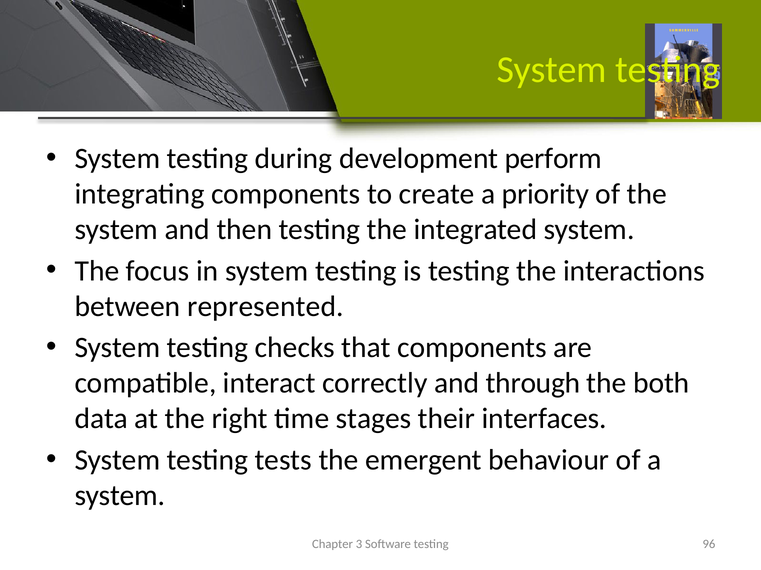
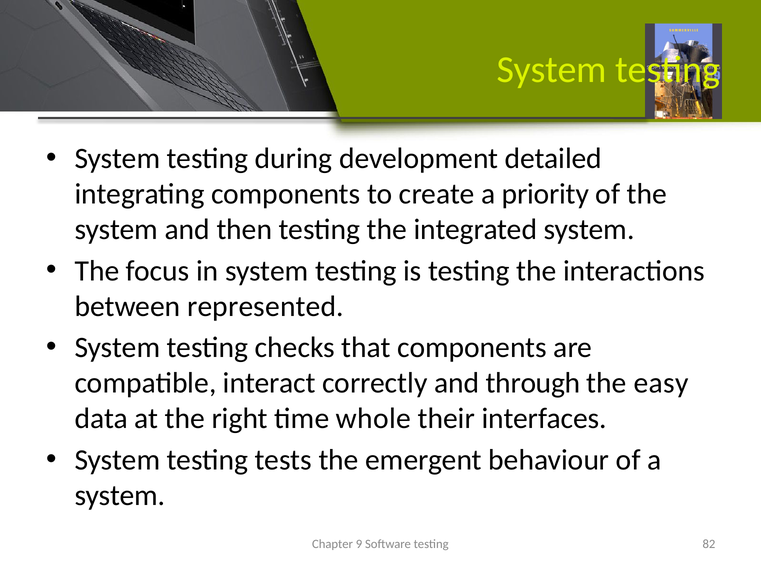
perform: perform -> detailed (553, 159)
both: both -> easy (661, 384)
stages: stages -> whole (373, 419)
3: 3 -> 9 (359, 545)
96: 96 -> 82 (709, 545)
